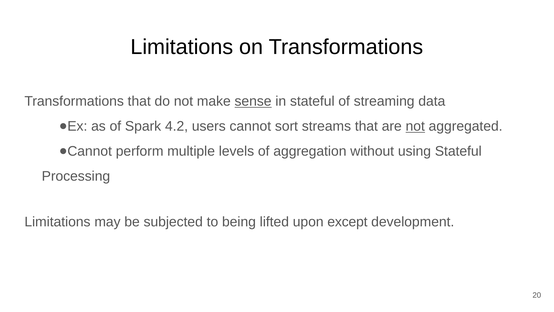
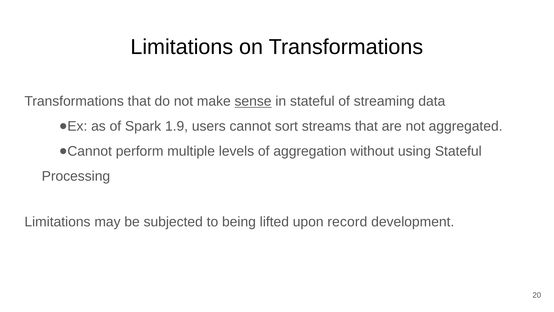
4.2: 4.2 -> 1.9 (177, 126)
not underline: present -> none (415, 126)
except: except -> record (347, 222)
